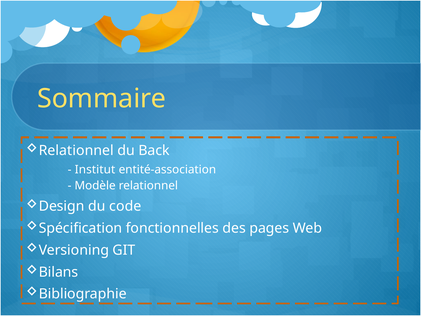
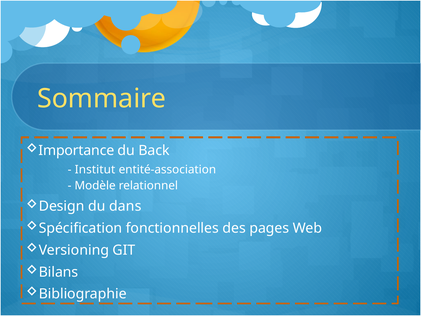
Relationnel: Relationnel -> Importance (76, 150)
code: code -> dans (125, 206)
